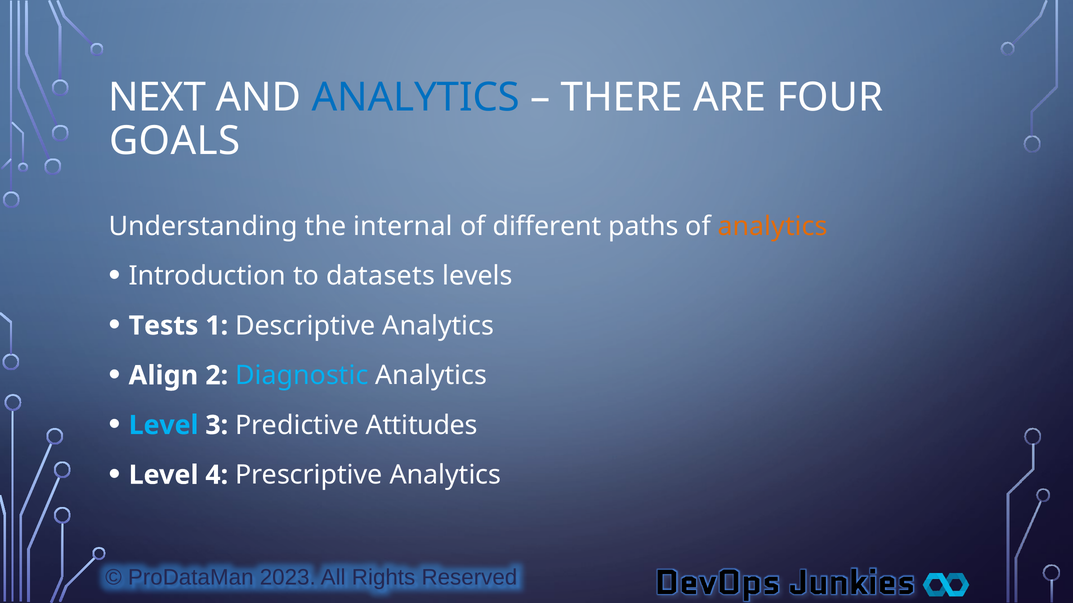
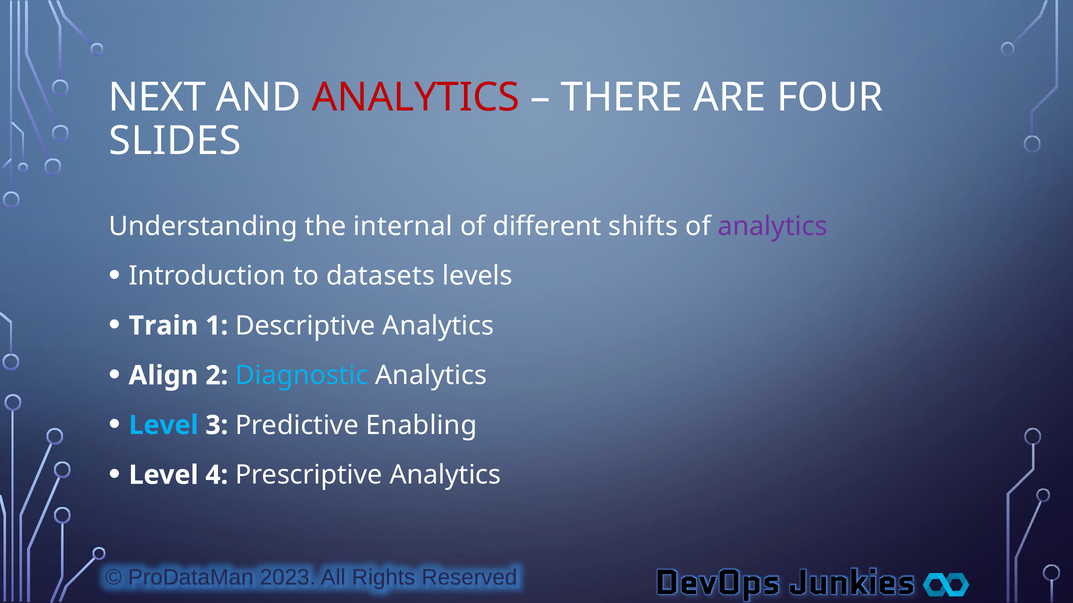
ANALYTICS colour: blue -> red (416, 97)
GOALS: GOALS -> SLIDES (175, 141)
paths: paths -> shifts (643, 226)
analytics colour: orange -> purple (773, 226)
Tests: Tests -> Train (163, 326)
Attitudes: Attitudes -> Enabling (421, 426)
